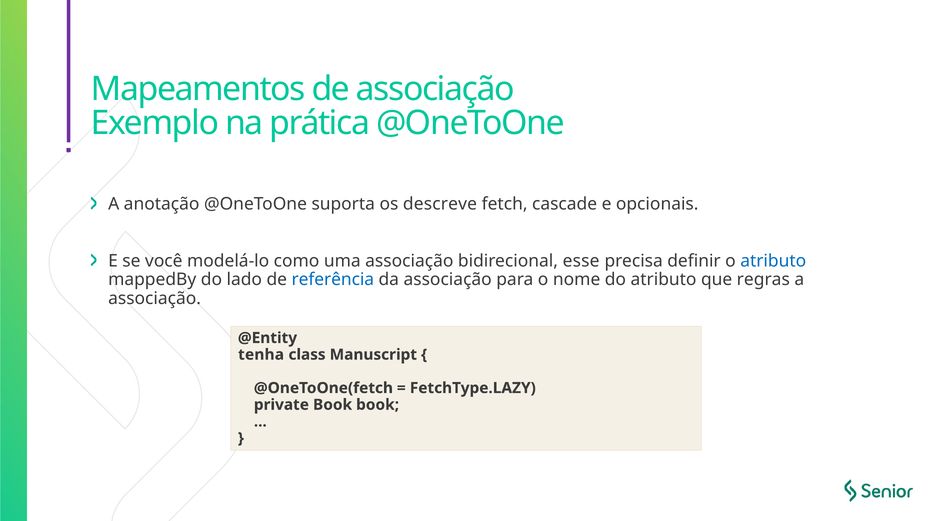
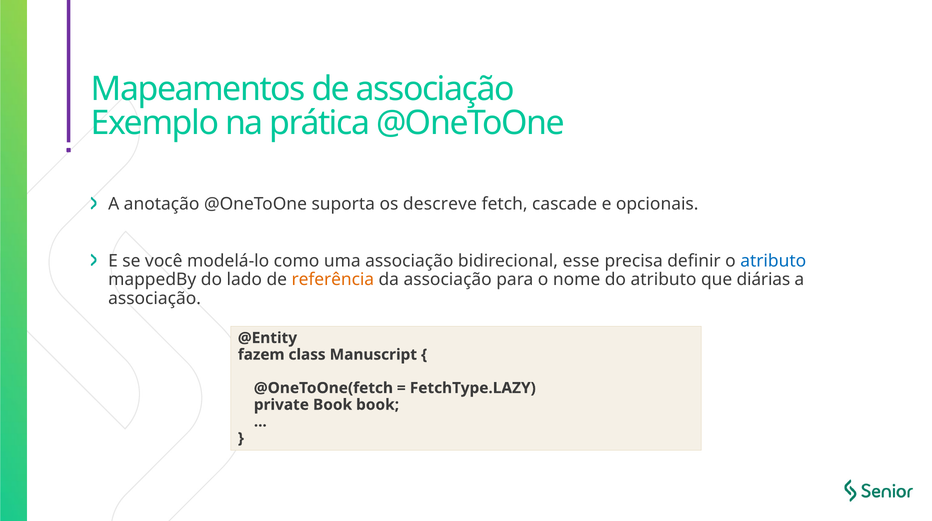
referência colour: blue -> orange (333, 280)
regras: regras -> diárias (763, 280)
tenha: tenha -> fazem (261, 355)
